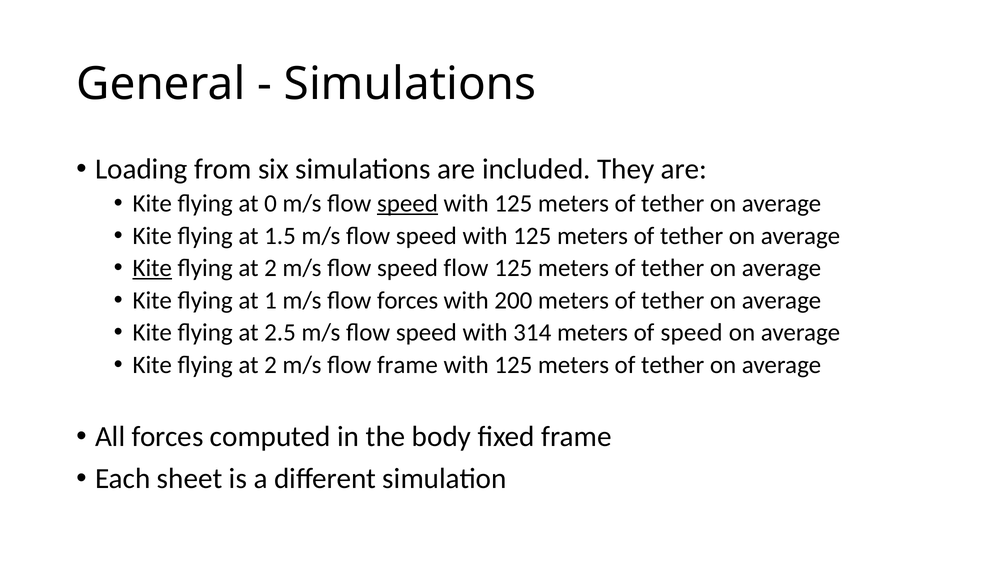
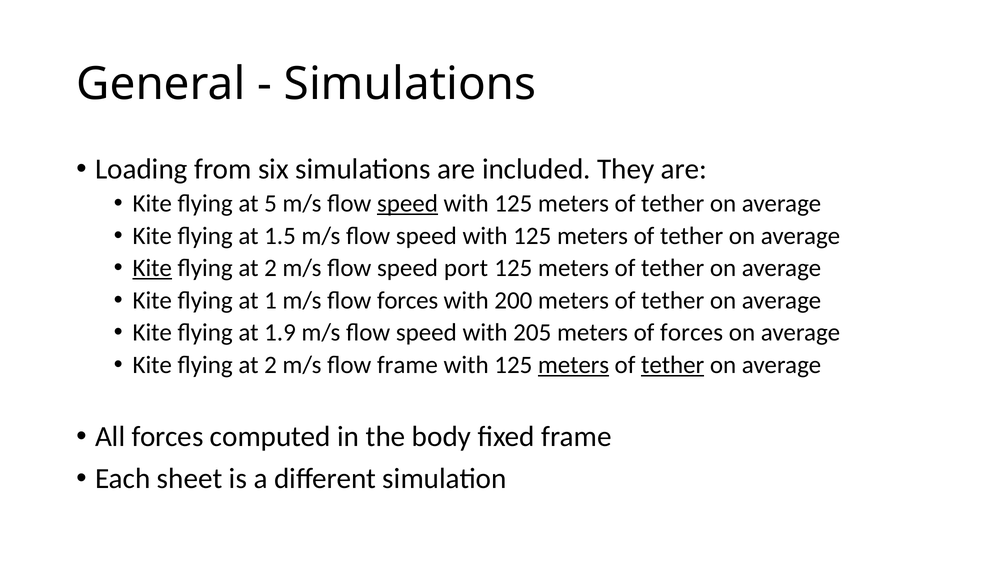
0: 0 -> 5 (270, 204)
speed flow: flow -> port (466, 268)
2.5: 2.5 -> 1.9 (280, 333)
314: 314 -> 205 (532, 333)
of speed: speed -> forces (692, 333)
meters underline: none -> present (574, 365)
tether underline: none -> present (673, 365)
